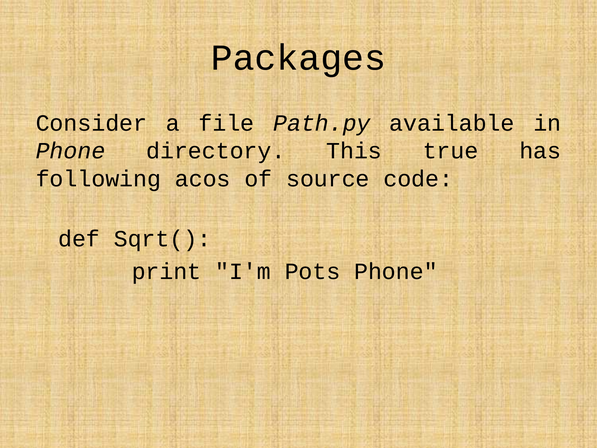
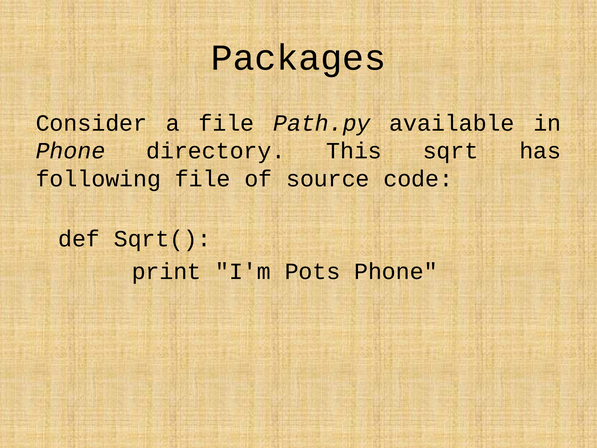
true: true -> sqrt (451, 151)
following acos: acos -> file (203, 179)
